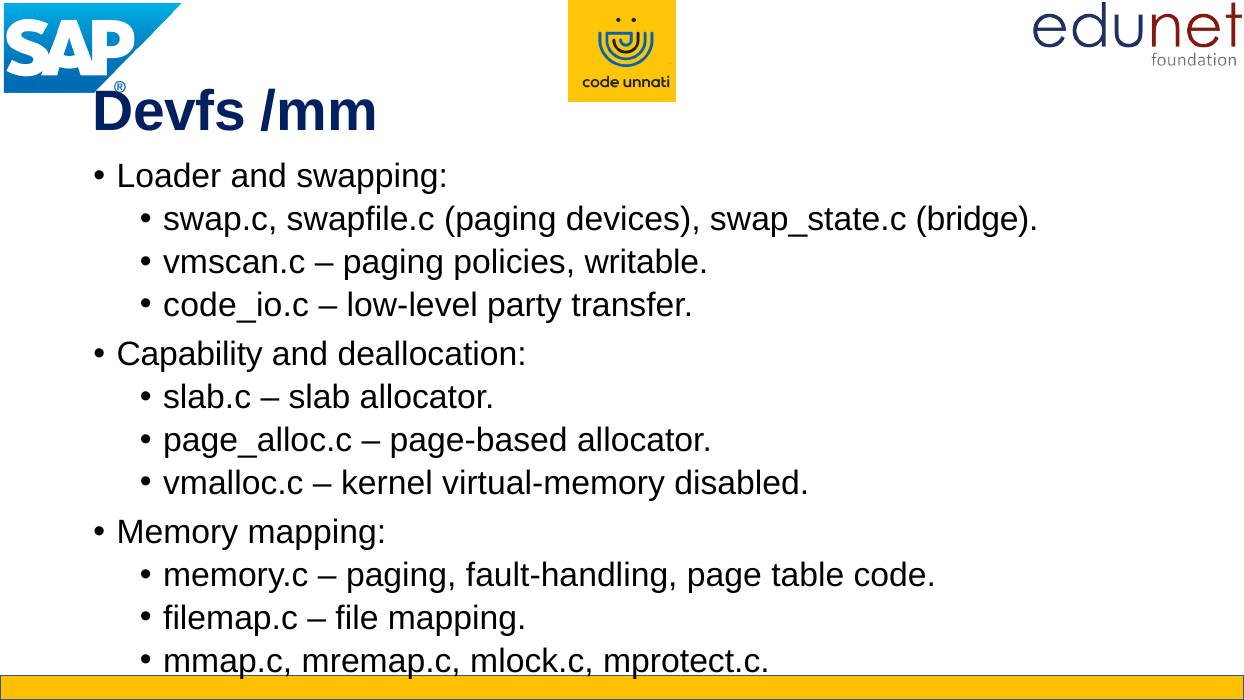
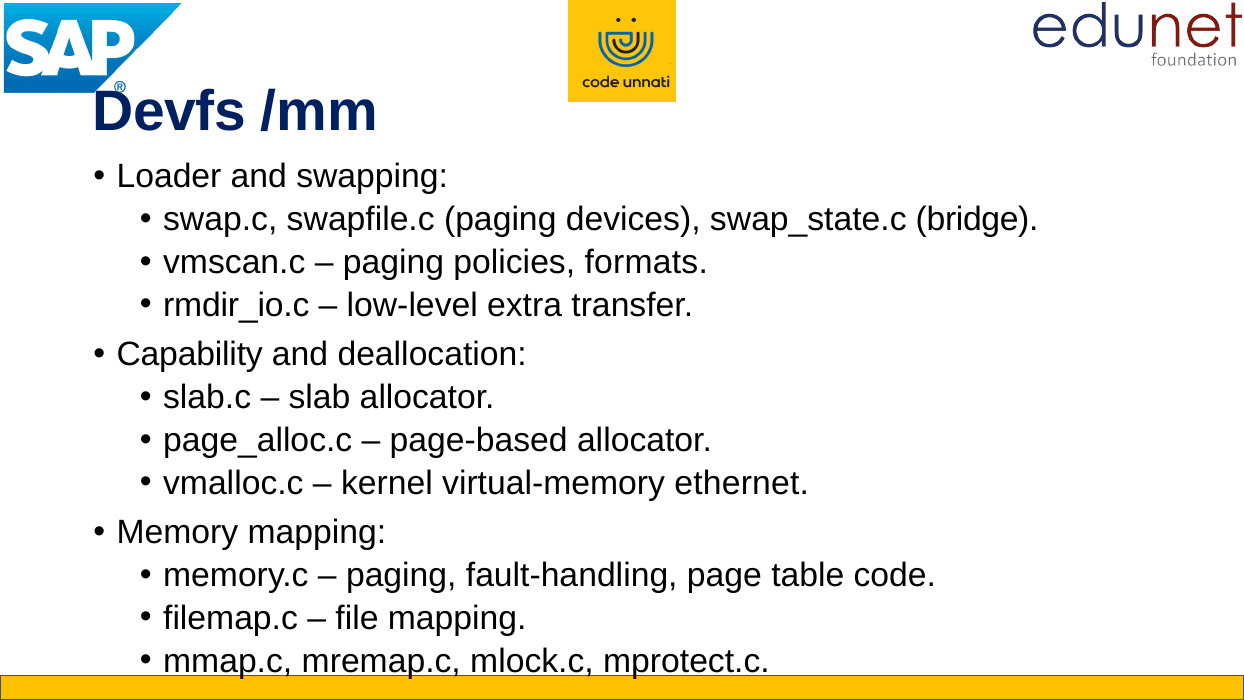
writable: writable -> formats (646, 262)
code_io.c: code_io.c -> rmdir_io.c (236, 305)
party: party -> extra (525, 305)
disabled: disabled -> ethernet (742, 483)
